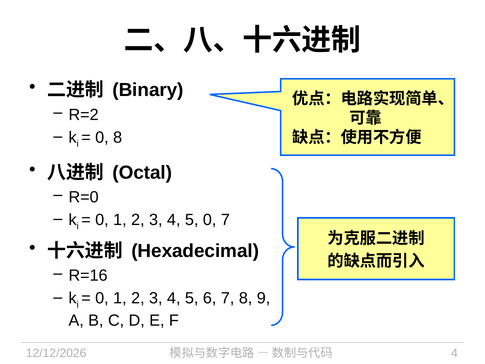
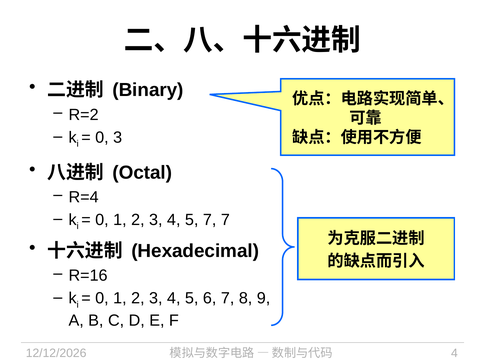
0 8: 8 -> 3 (118, 137)
R=0: R=0 -> R=4 (84, 197)
5 0: 0 -> 7 (210, 220)
